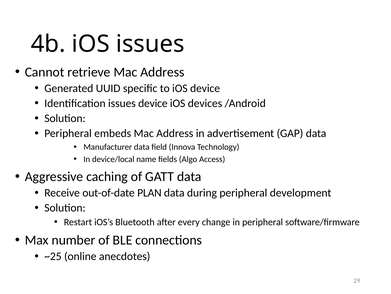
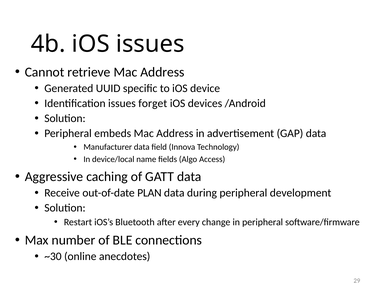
issues device: device -> forget (153, 103)
~25: ~25 -> ~30 (53, 256)
